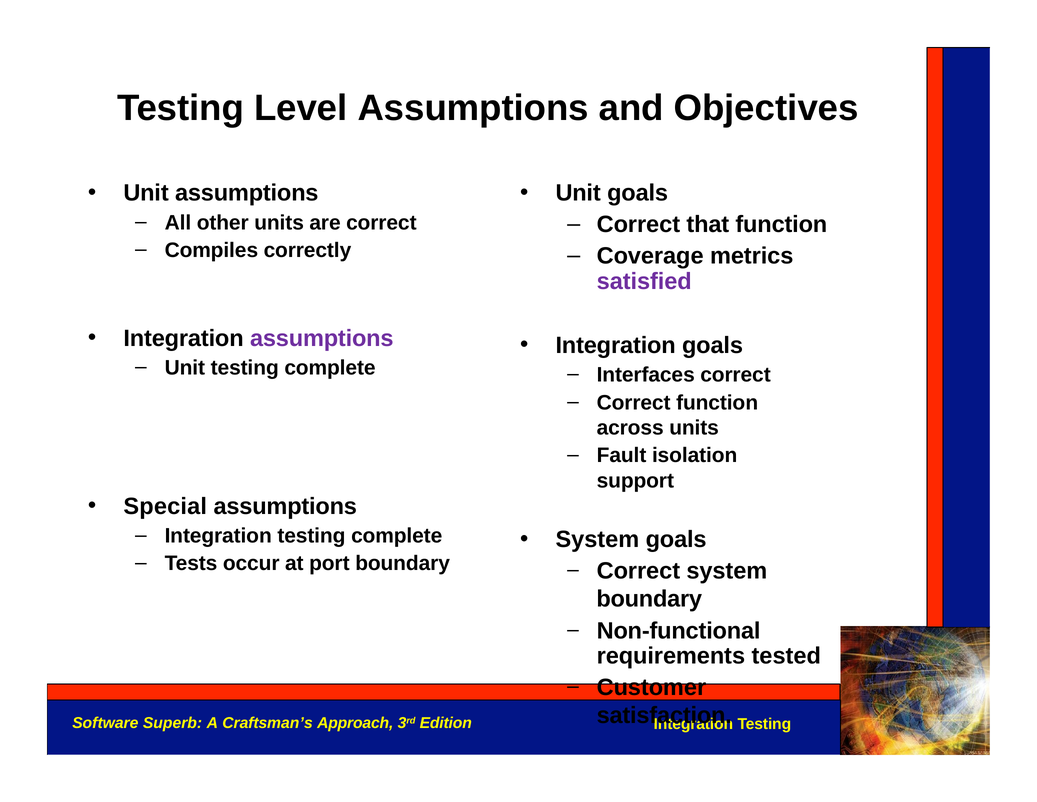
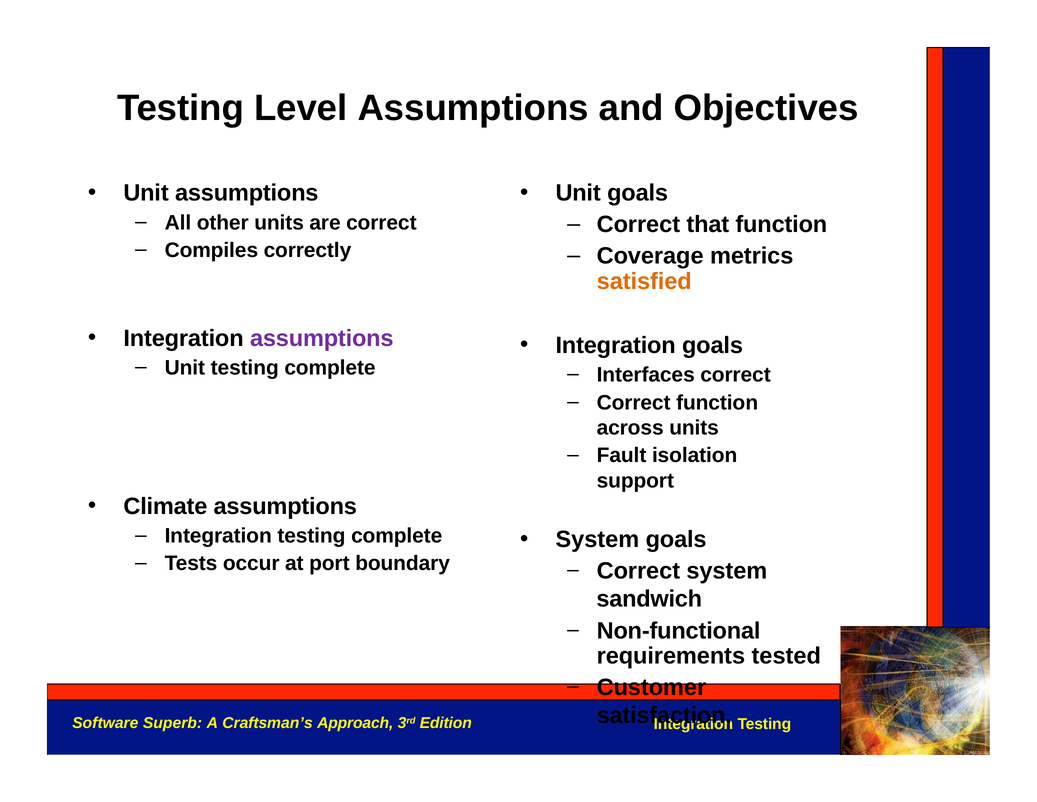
satisfied colour: purple -> orange (644, 281)
Special: Special -> Climate (165, 506)
boundary: boundary -> sandwich (649, 599)
